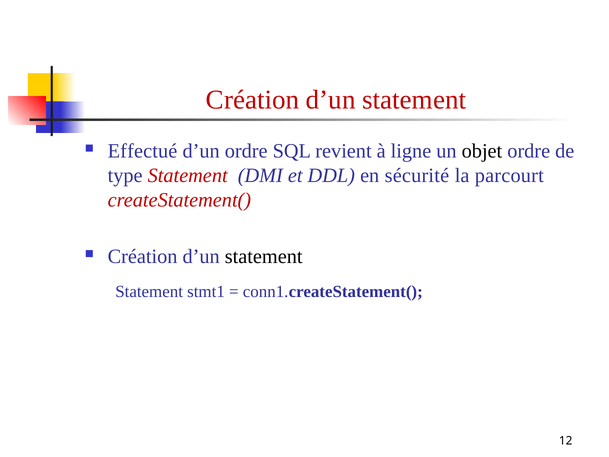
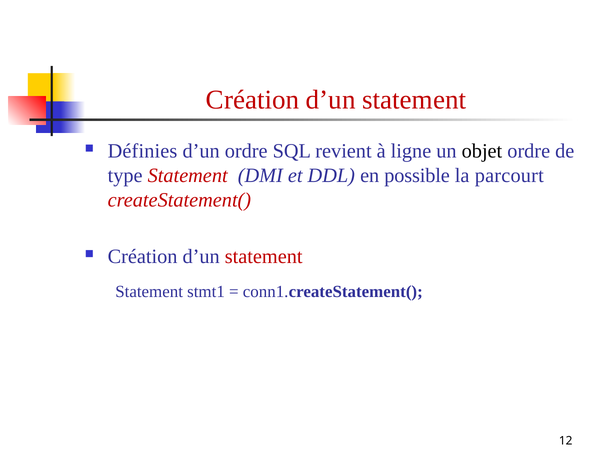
Effectué: Effectué -> Définies (143, 151)
sécurité: sécurité -> possible (417, 175)
statement colour: black -> red (264, 257)
